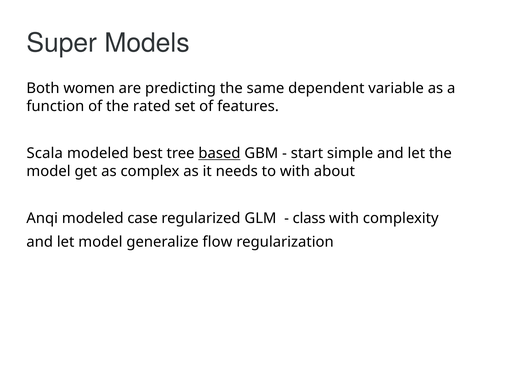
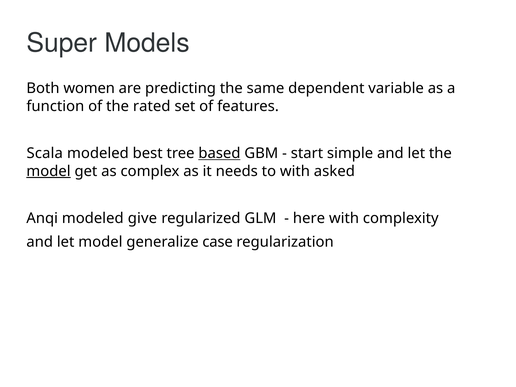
model underline: none -> present (49, 171)
about: about -> asked (334, 171)
case: case -> give (142, 218)
class: class -> here (309, 218)
flow: flow -> case (218, 242)
